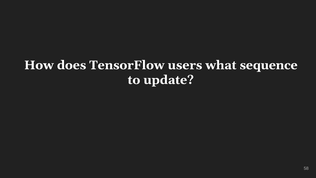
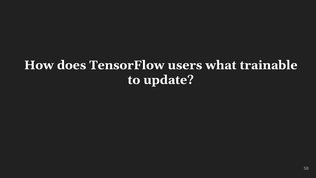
sequence: sequence -> trainable (269, 65)
